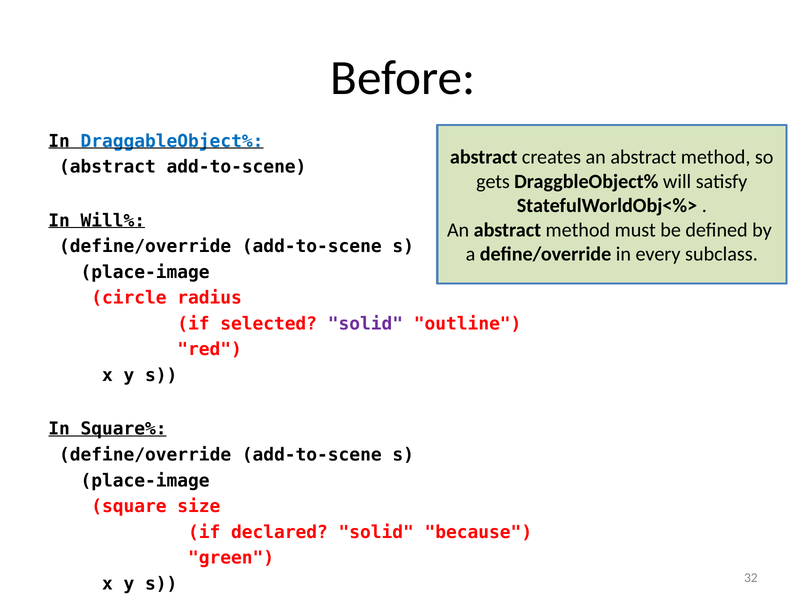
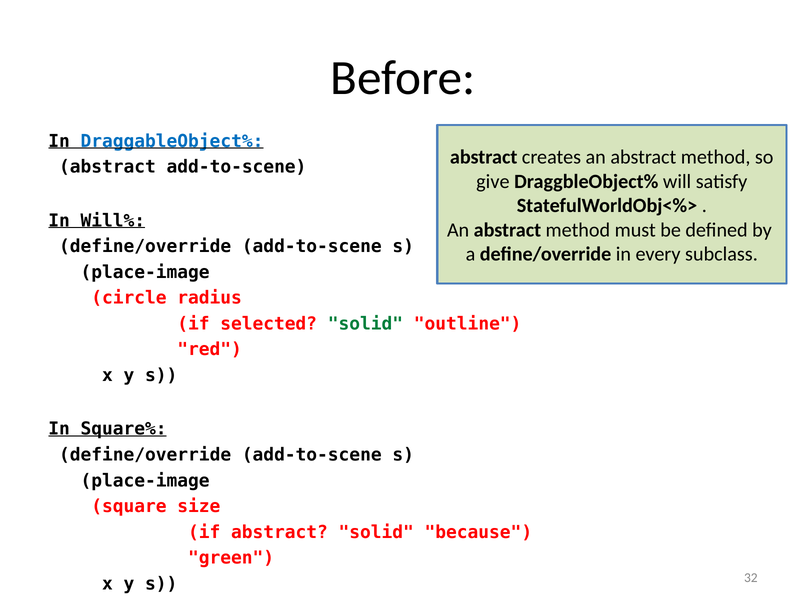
gets: gets -> give (493, 181)
solid colour: purple -> green (365, 324)
if declared: declared -> abstract (279, 532)
